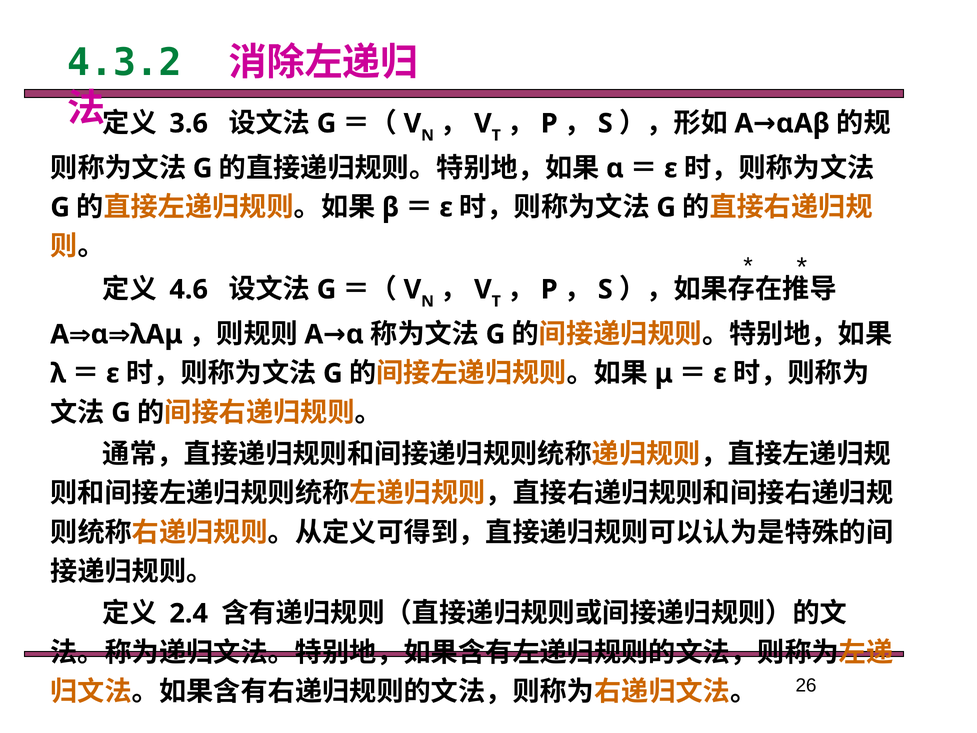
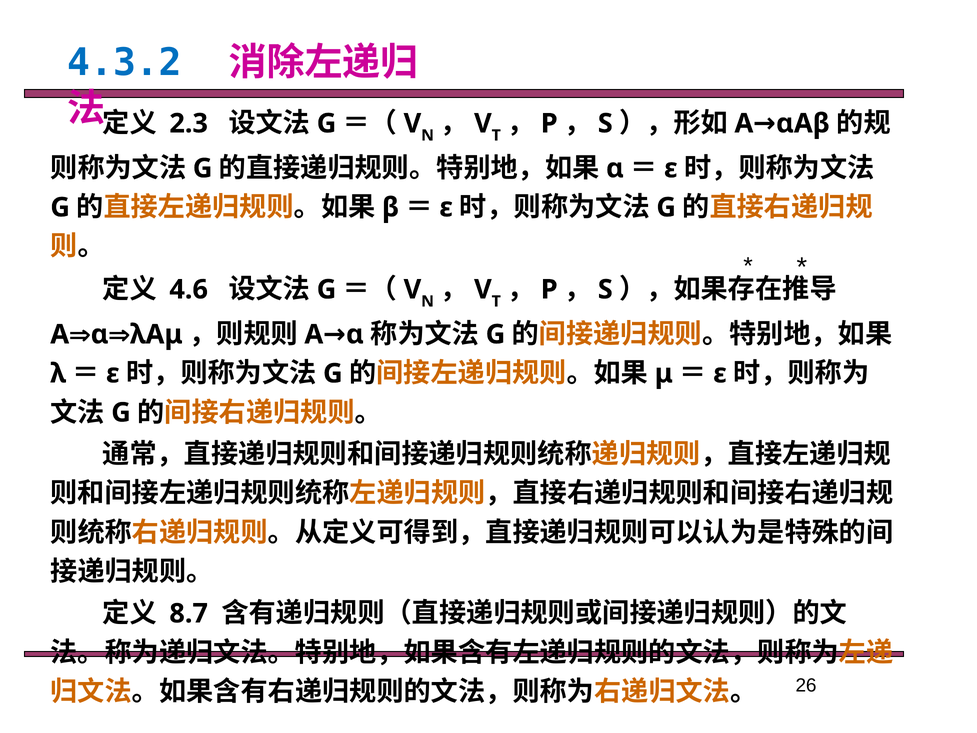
4.3.2 colour: green -> blue (125, 63)
3.6: 3.6 -> 2.3 (189, 123)
2.4: 2.4 -> 8.7 (189, 613)
